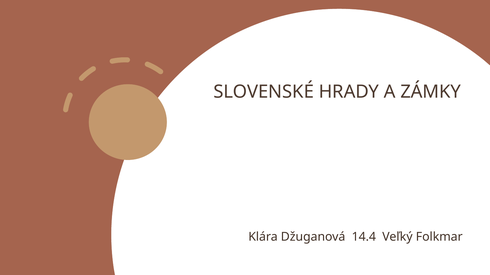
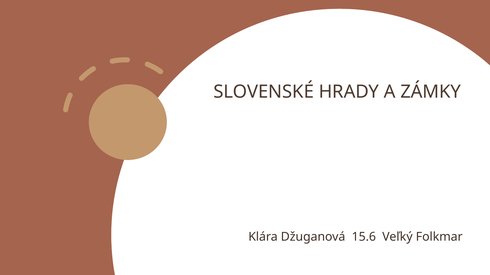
14.4: 14.4 -> 15.6 (364, 237)
